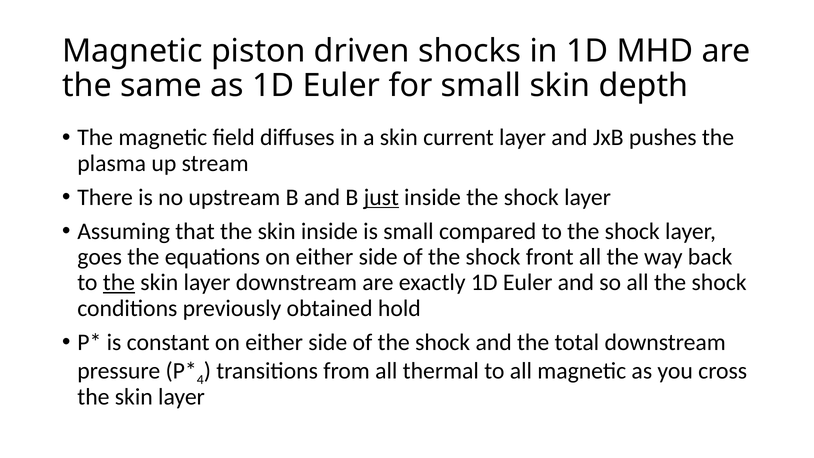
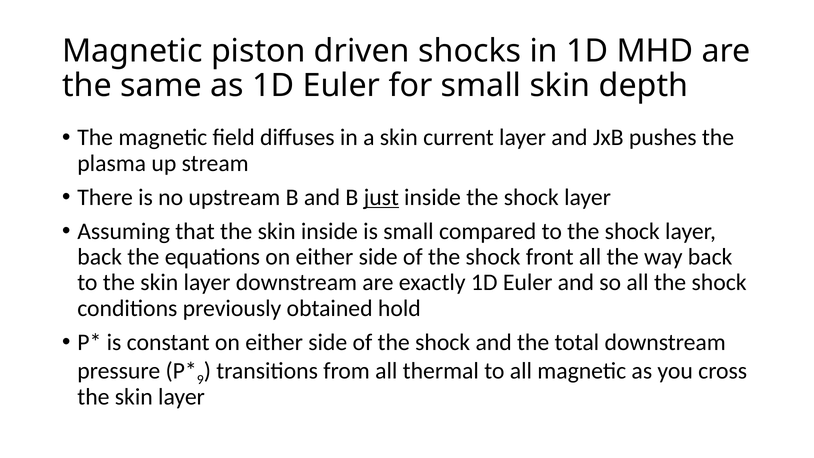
goes: goes -> back (100, 257)
the underline: present -> none (119, 283)
4: 4 -> 9 (200, 380)
